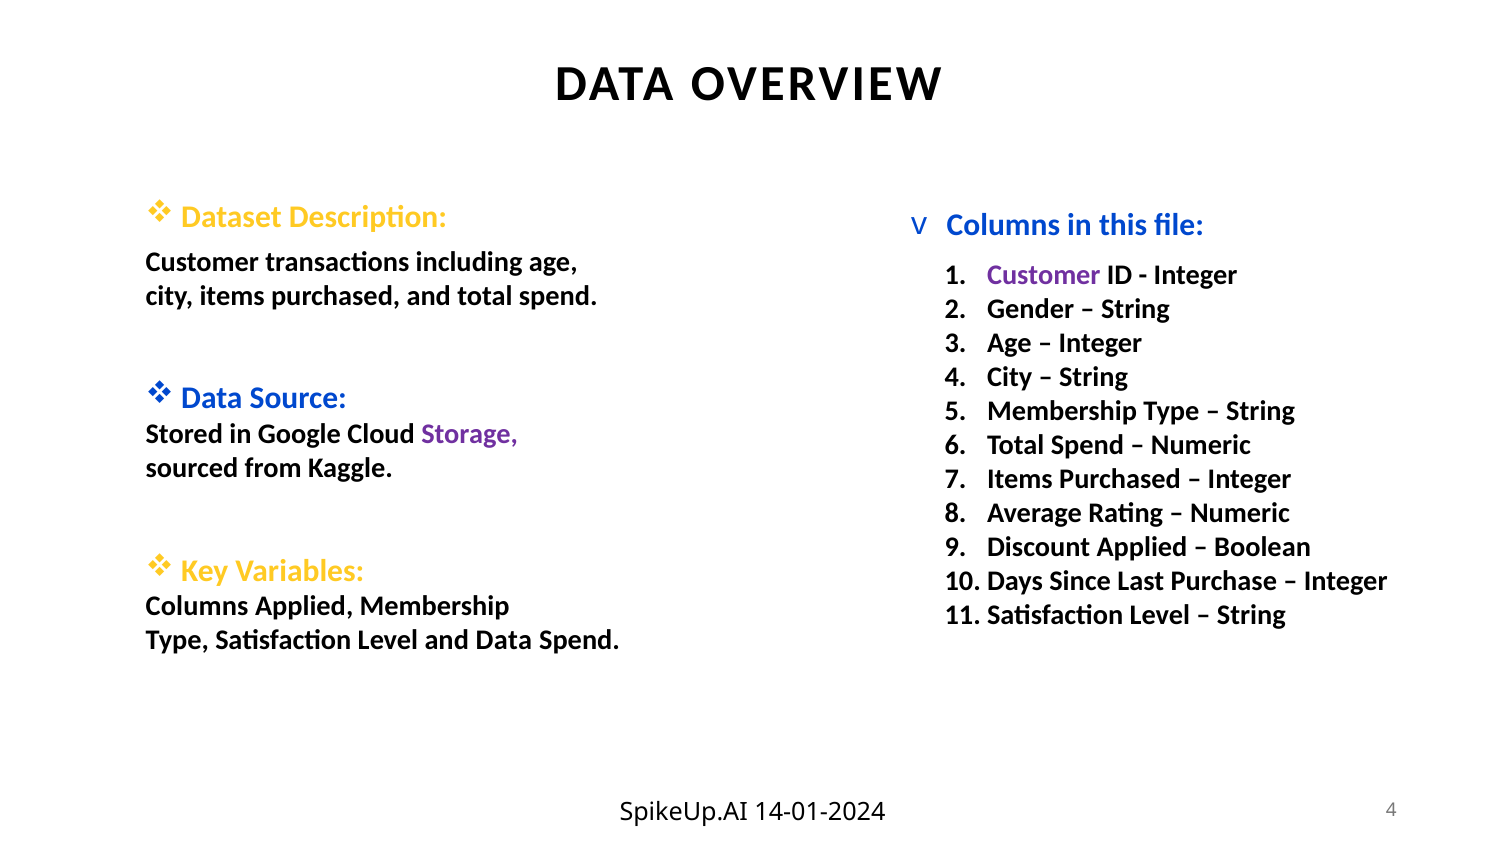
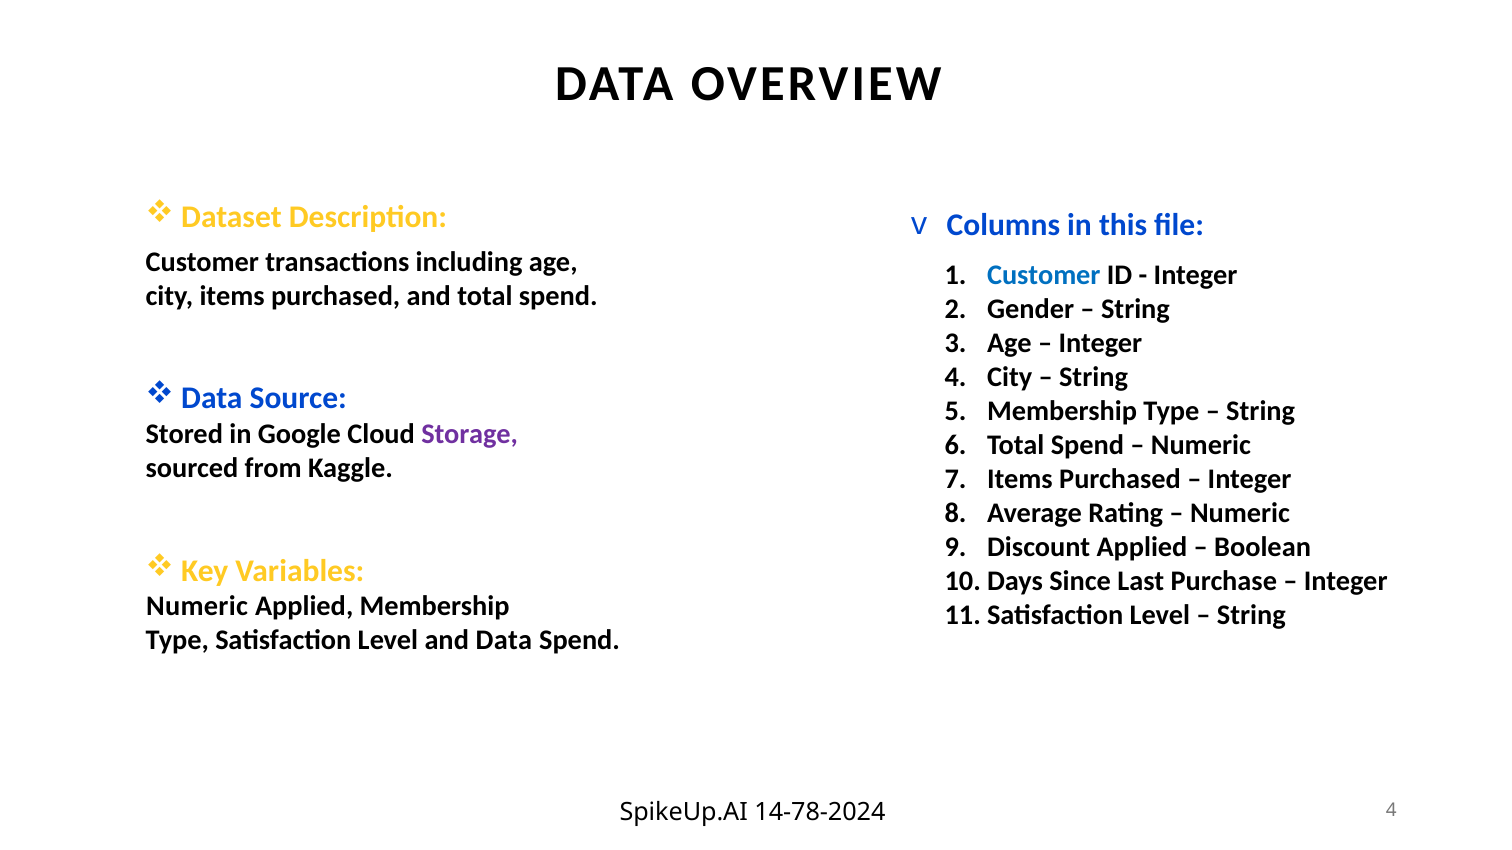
Customer colour: purple -> blue (1044, 275)
Columns: Columns -> Numeric (197, 607)
14-01-2024: 14-01-2024 -> 14-78-2024 (820, 813)
